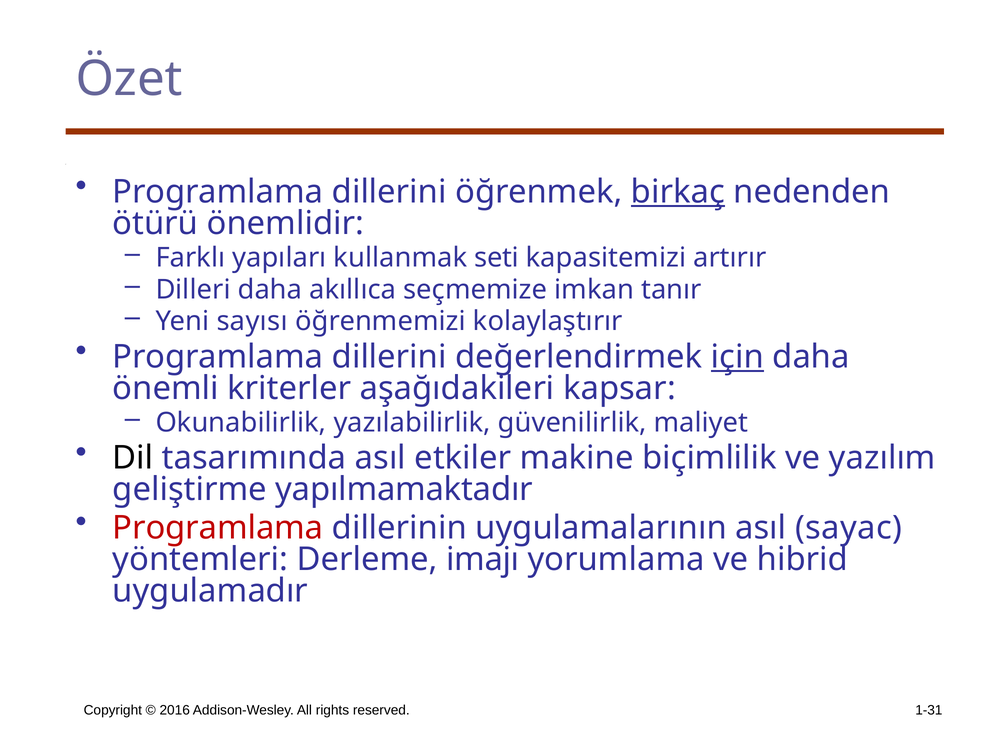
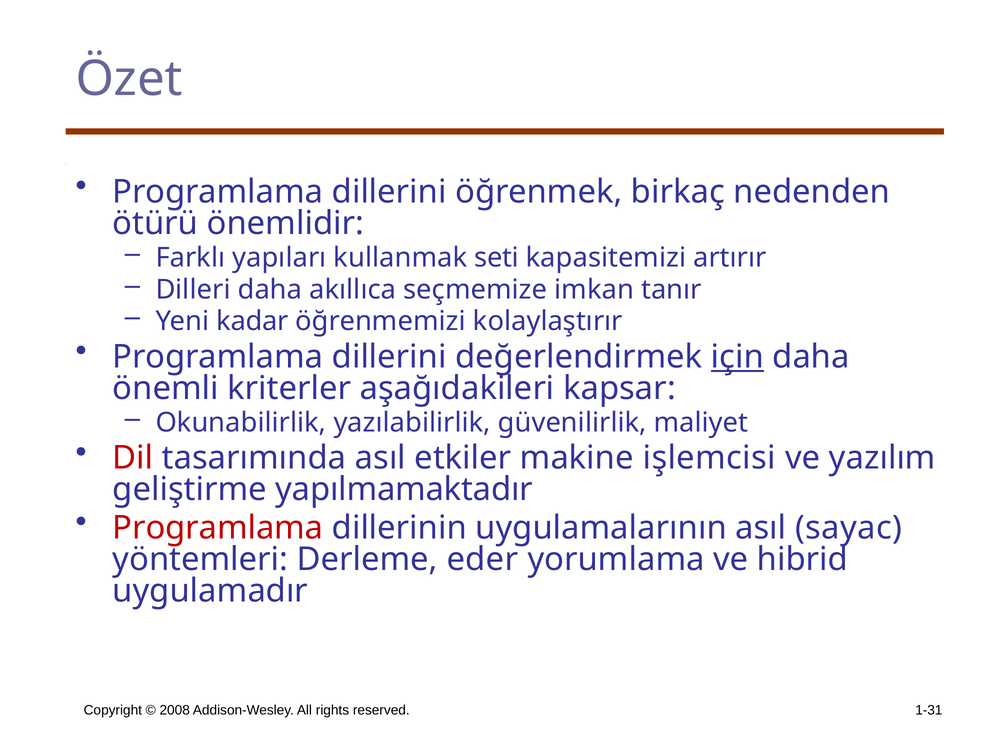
birkaç underline: present -> none (678, 192)
sayısı: sayısı -> kadar (252, 321)
Dil colour: black -> red (133, 458)
biçimlilik: biçimlilik -> işlemcisi (709, 458)
imajı: imajı -> eder (482, 559)
2016: 2016 -> 2008 (175, 710)
